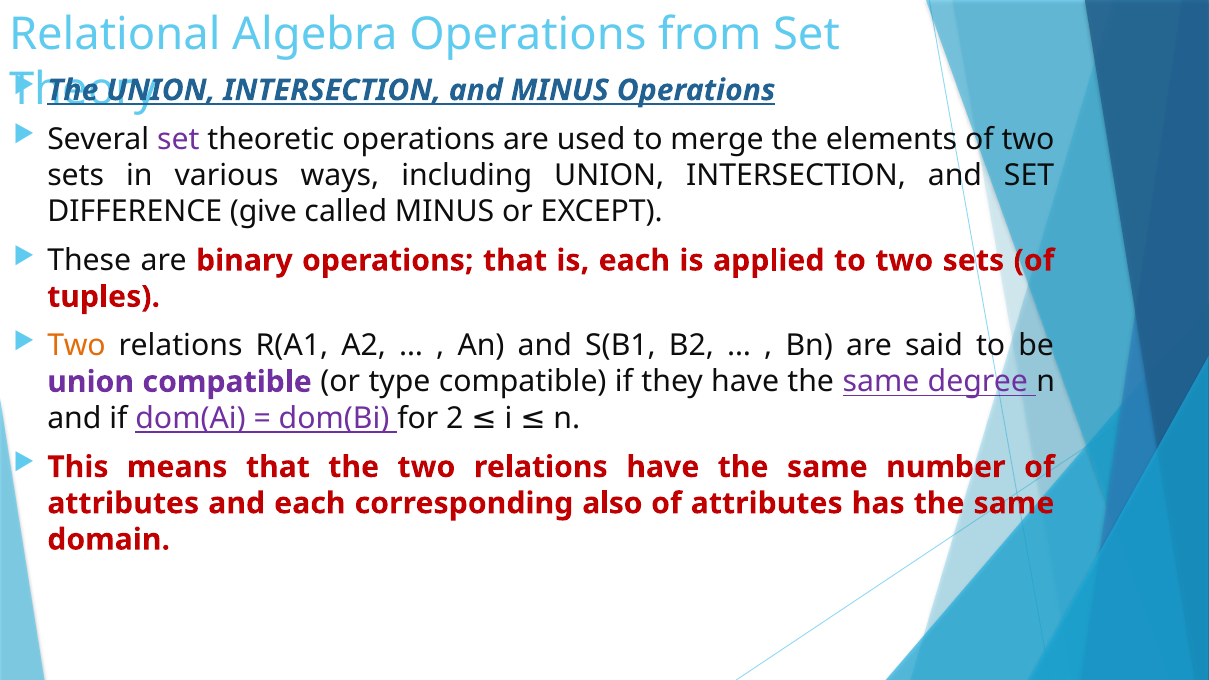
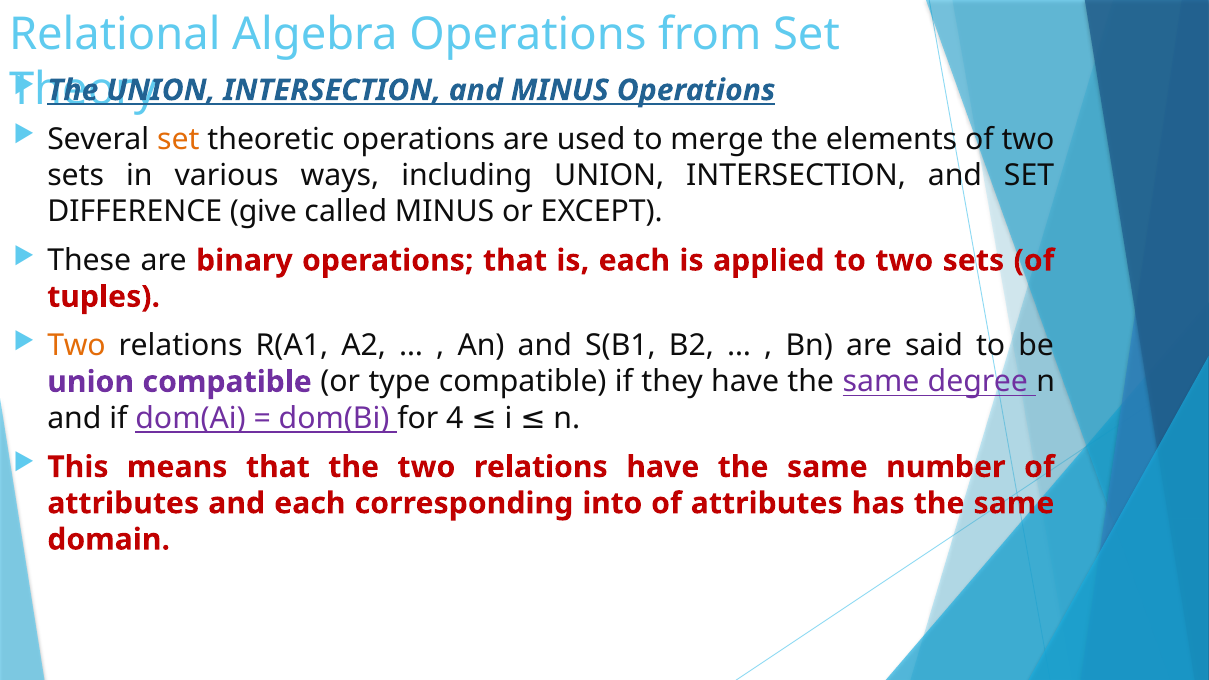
set colour: purple -> orange (178, 139)
2: 2 -> 4 (455, 418)
also: also -> into (612, 503)
